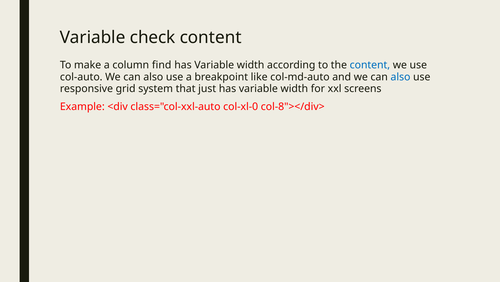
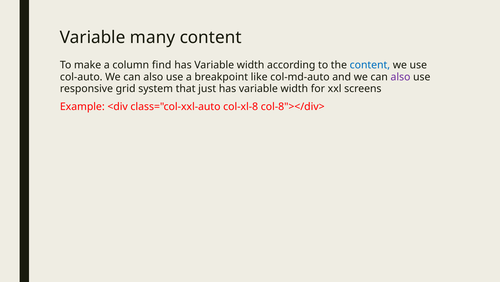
check: check -> many (153, 38)
also colour: blue -> purple (400, 77)
col-xl-0: col-xl-0 -> col-xl-8 (241, 106)
